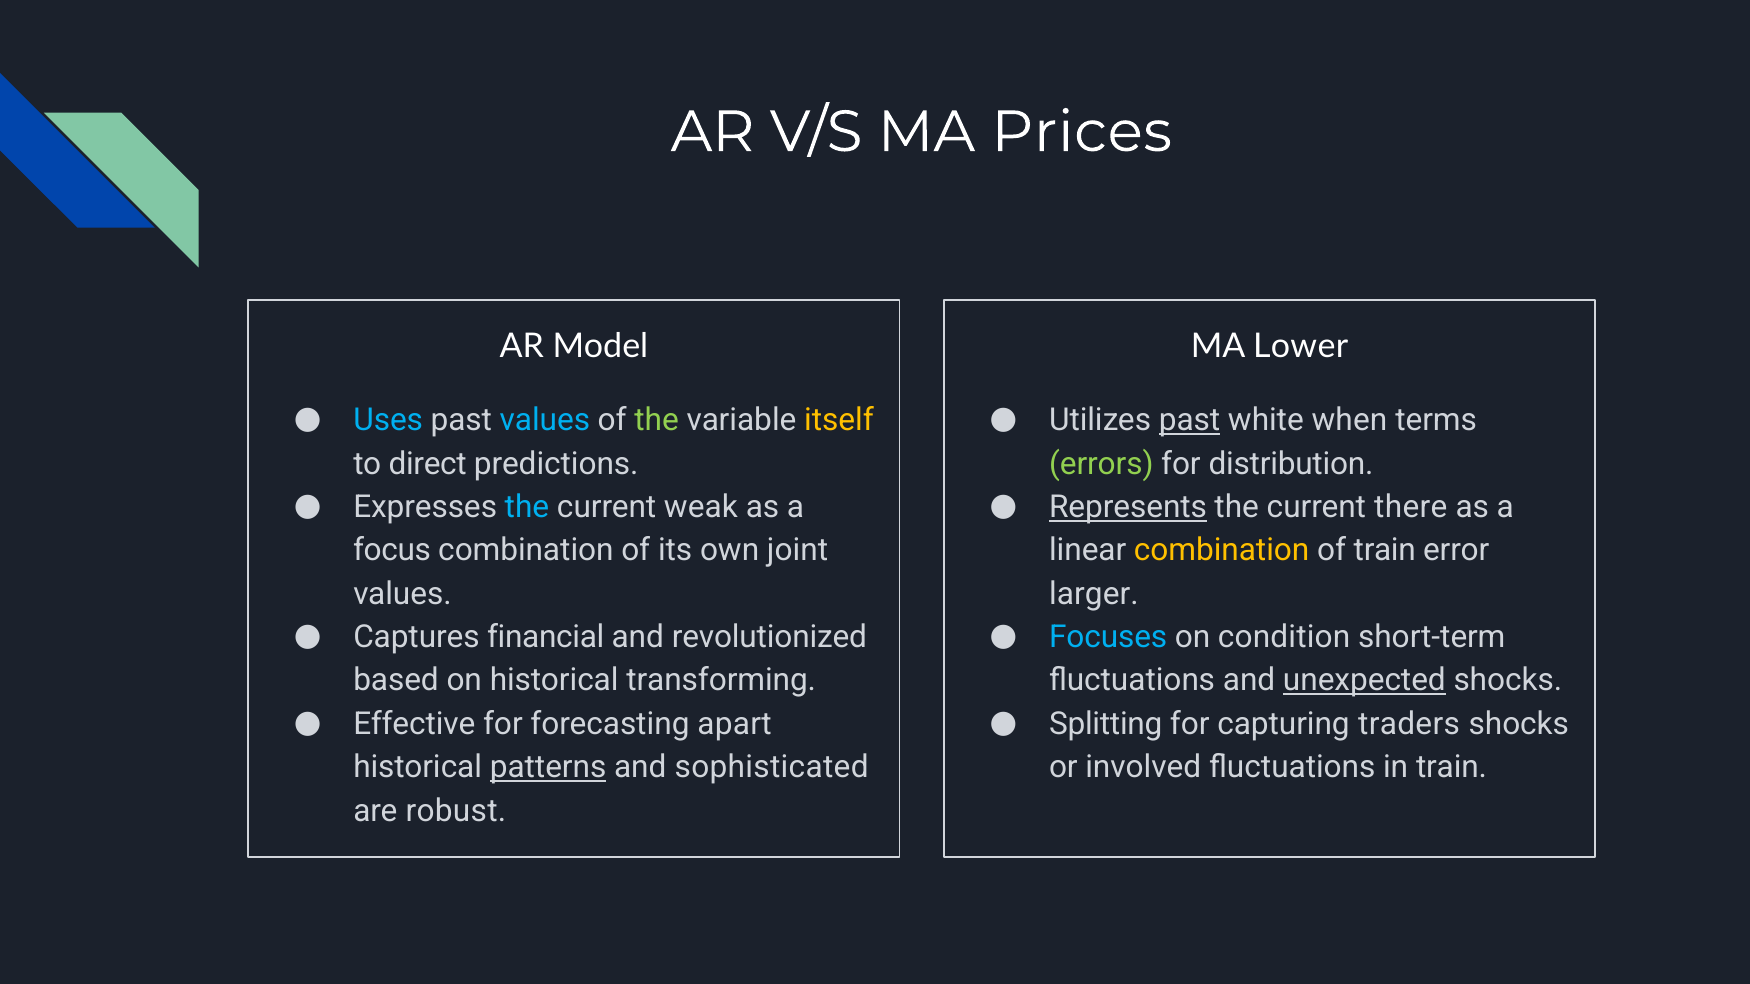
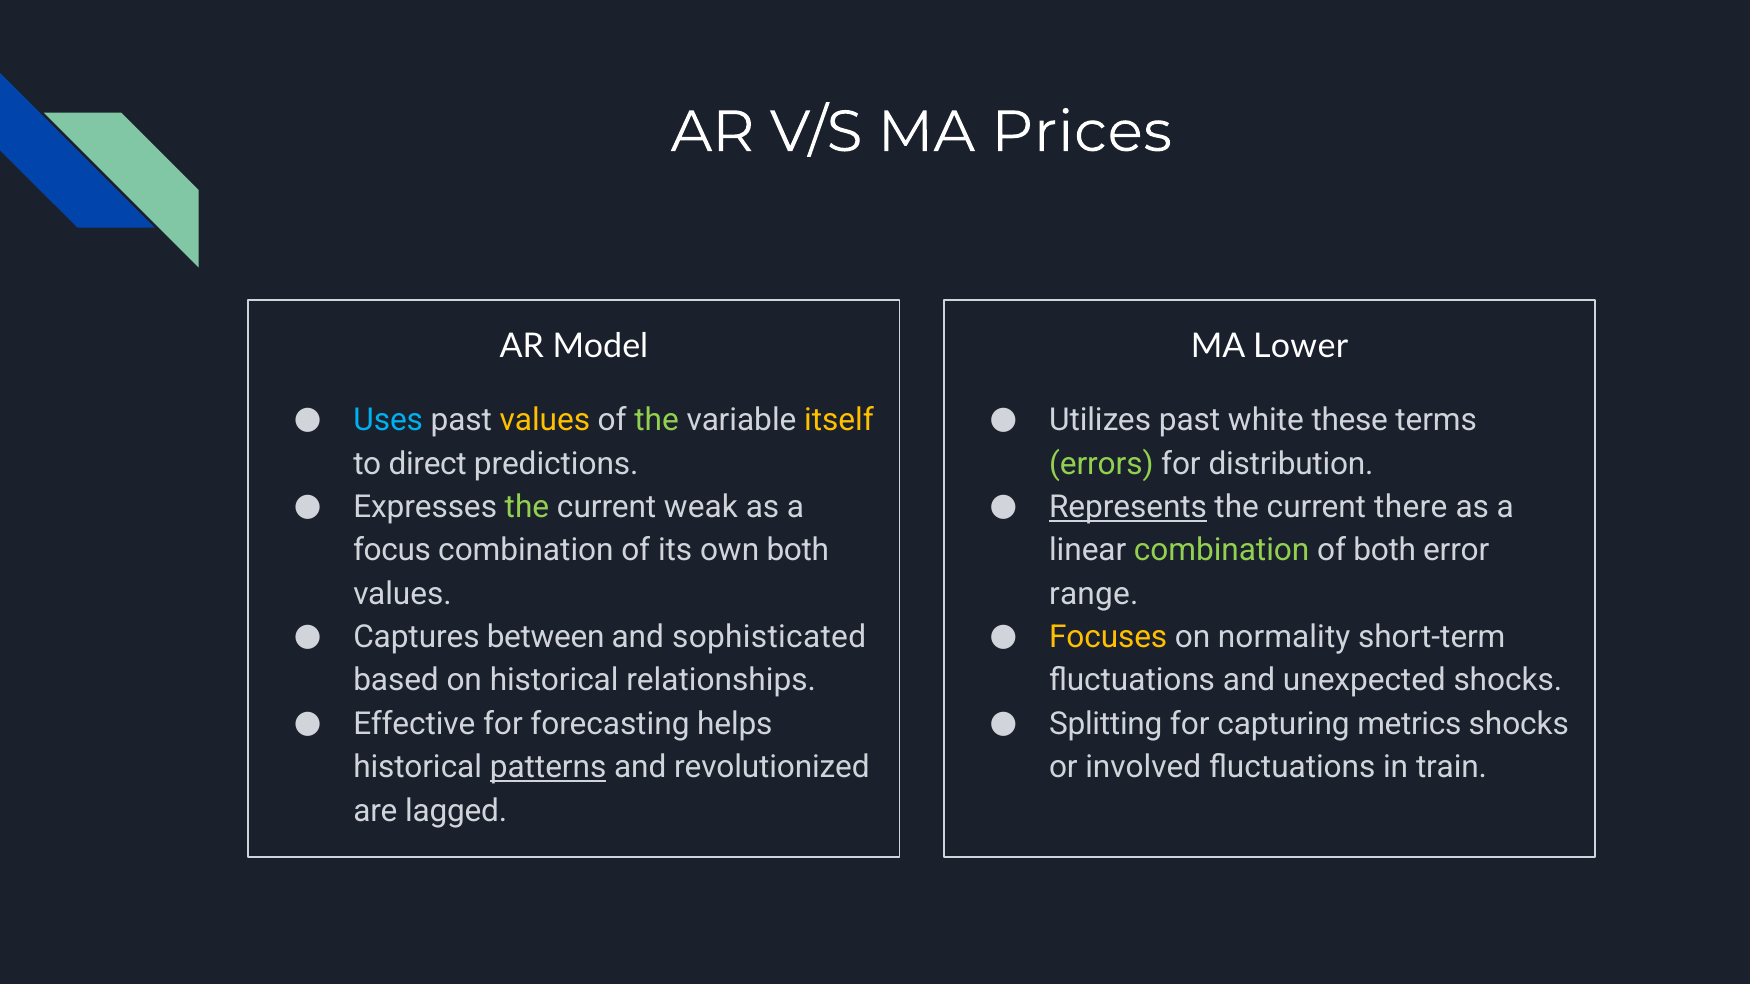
values colour: light blue -> yellow (545, 420)
past underline: present -> none (1190, 420)
when: when -> these (1350, 420)
the colour: light blue -> light green (527, 507)
own joint: joint -> both (798, 551)
combination colour: yellow -> light green (1222, 551)
of train: train -> both (1385, 551)
larger: larger -> range (1094, 594)
financial: financial -> between (546, 637)
revolutionized: revolutionized -> sophisticated (769, 637)
Focuses colour: light blue -> yellow (1108, 637)
condition: condition -> normality (1284, 637)
transforming: transforming -> relationships (721, 681)
unexpected underline: present -> none (1364, 681)
apart: apart -> helps (735, 724)
traders: traders -> metrics (1409, 724)
sophisticated: sophisticated -> revolutionized (772, 768)
robust: robust -> lagged (456, 811)
